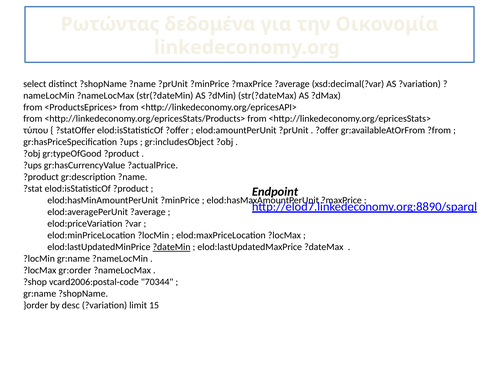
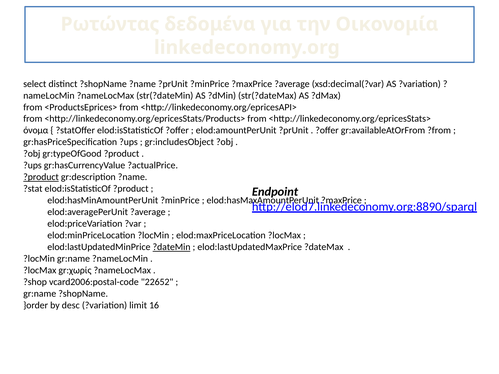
τύπου: τύπου -> όνομα (36, 131)
?product underline: none -> present (41, 177)
gr:order: gr:order -> gr:χωρίς (75, 271)
70344: 70344 -> 22652 (157, 282)
15: 15 -> 16 (154, 306)
